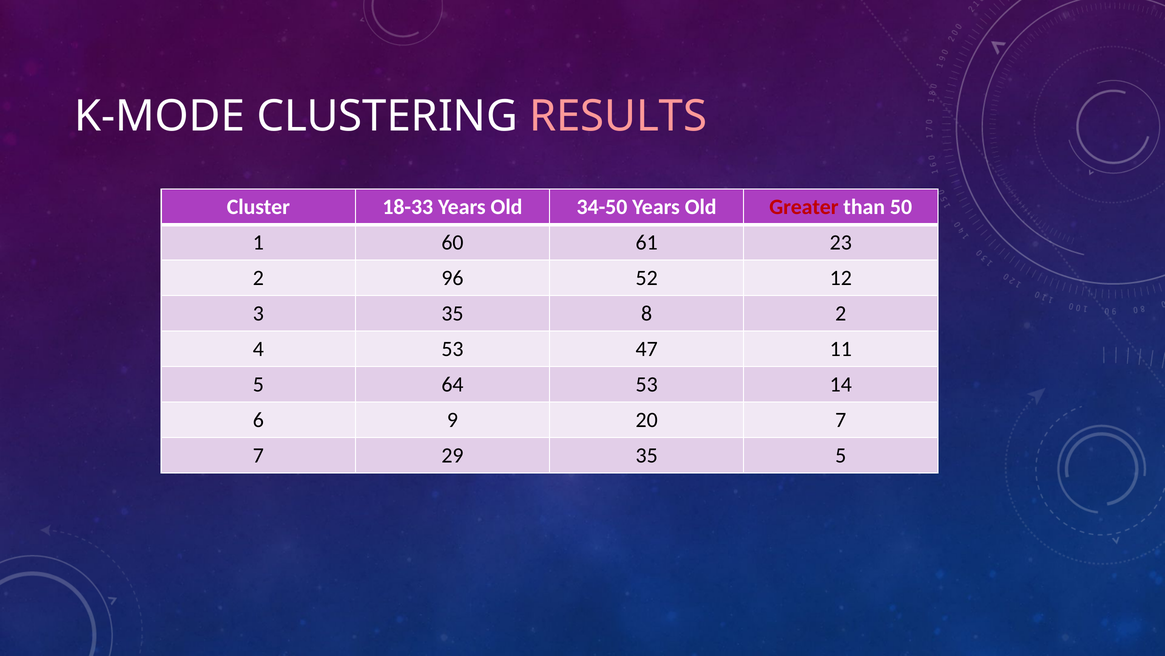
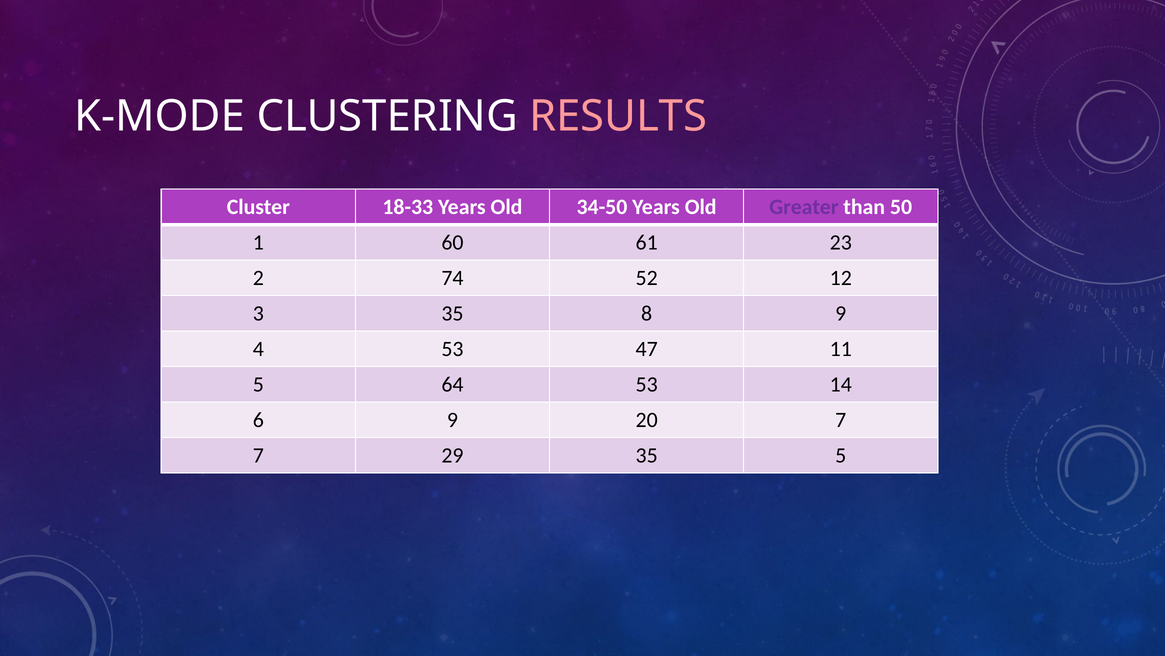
Greater colour: red -> purple (804, 207)
96: 96 -> 74 (452, 278)
8 2: 2 -> 9 (841, 313)
